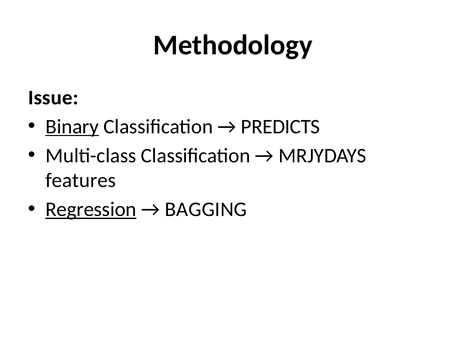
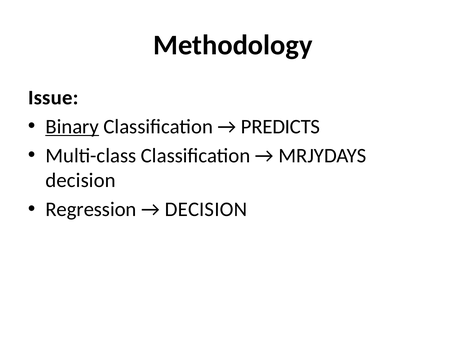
features: features -> decision (81, 181)
Regression underline: present -> none (91, 210)
BAGGING: BAGGING -> DECISION (206, 210)
